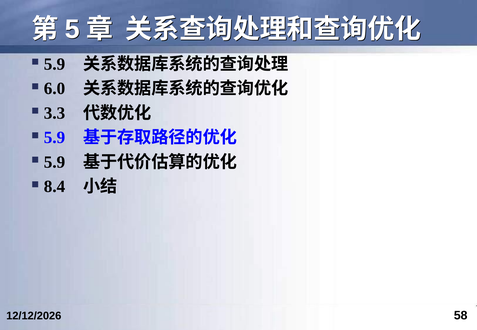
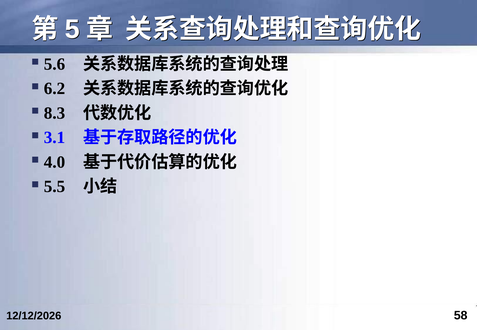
5.9: 5.9 -> 5.6 (54, 64)
6.0: 6.0 -> 6.2 (54, 89)
3.3: 3.3 -> 8.3 (54, 113)
5.9: 5.9 -> 3.1 (54, 138)
5.9: 5.9 -> 4.0 (54, 162)
8.4: 8.4 -> 5.5 (54, 187)
